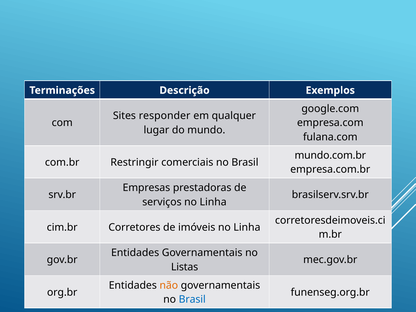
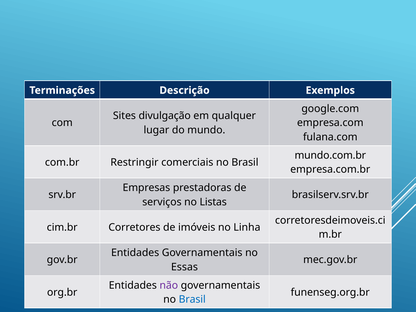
responder: responder -> divulgação (165, 116)
serviços no Linha: Linha -> Listas (213, 202)
Listas: Listas -> Essas (184, 267)
não colour: orange -> purple (169, 285)
